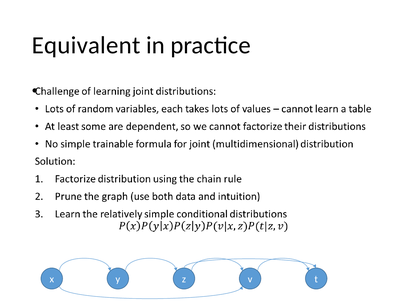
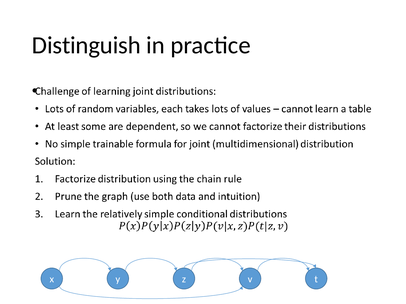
Equivalent: Equivalent -> Distinguish (86, 45)
